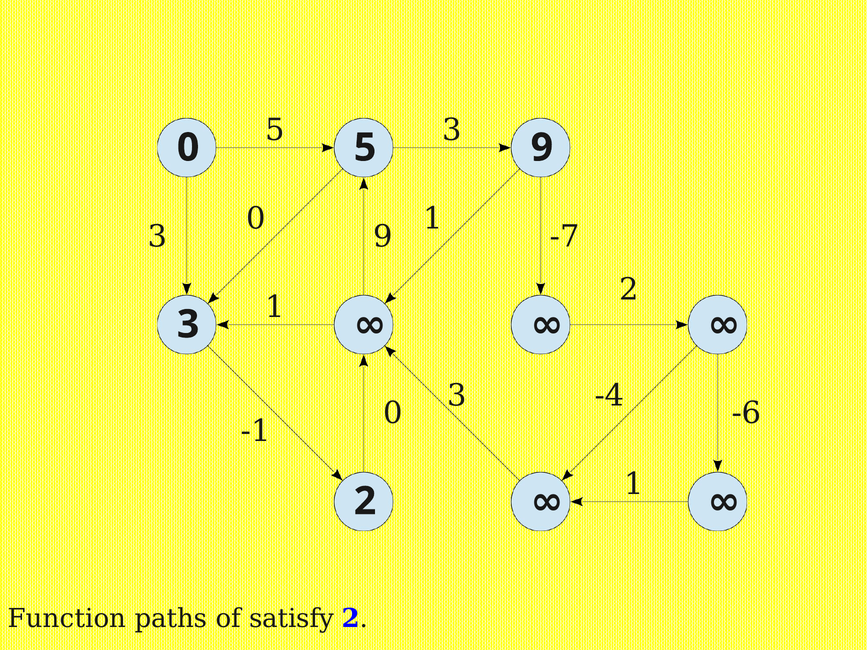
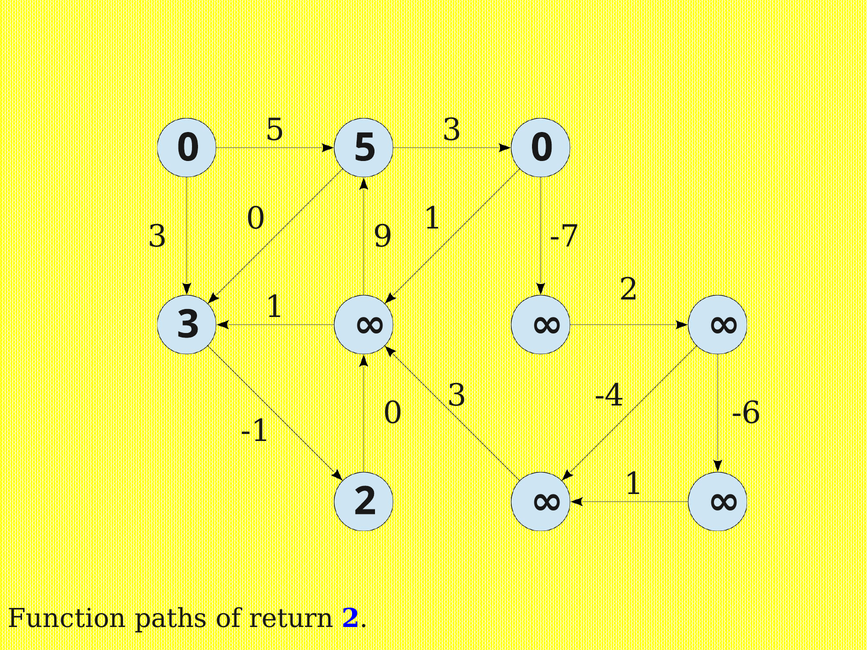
0 5 9: 9 -> 0 (542, 148)
satisfy: satisfy -> return (291, 619)
